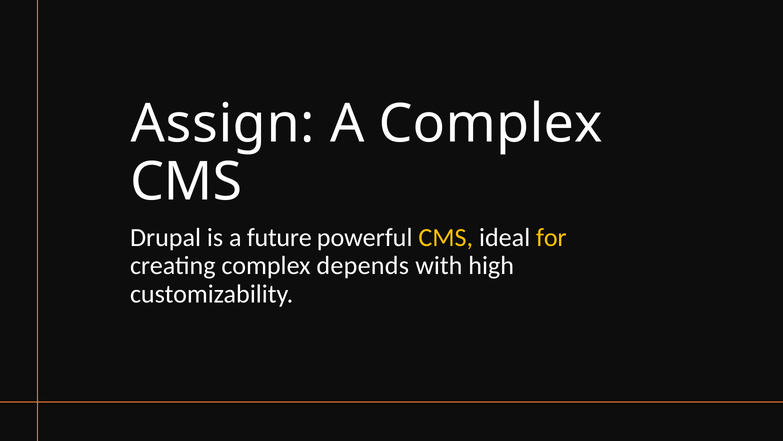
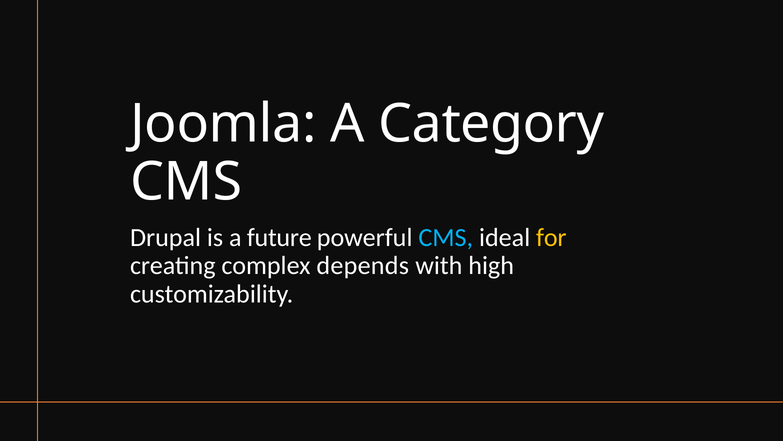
Assign: Assign -> Joomla (223, 124)
A Complex: Complex -> Category (491, 124)
CMS colour: yellow -> light blue (446, 237)
